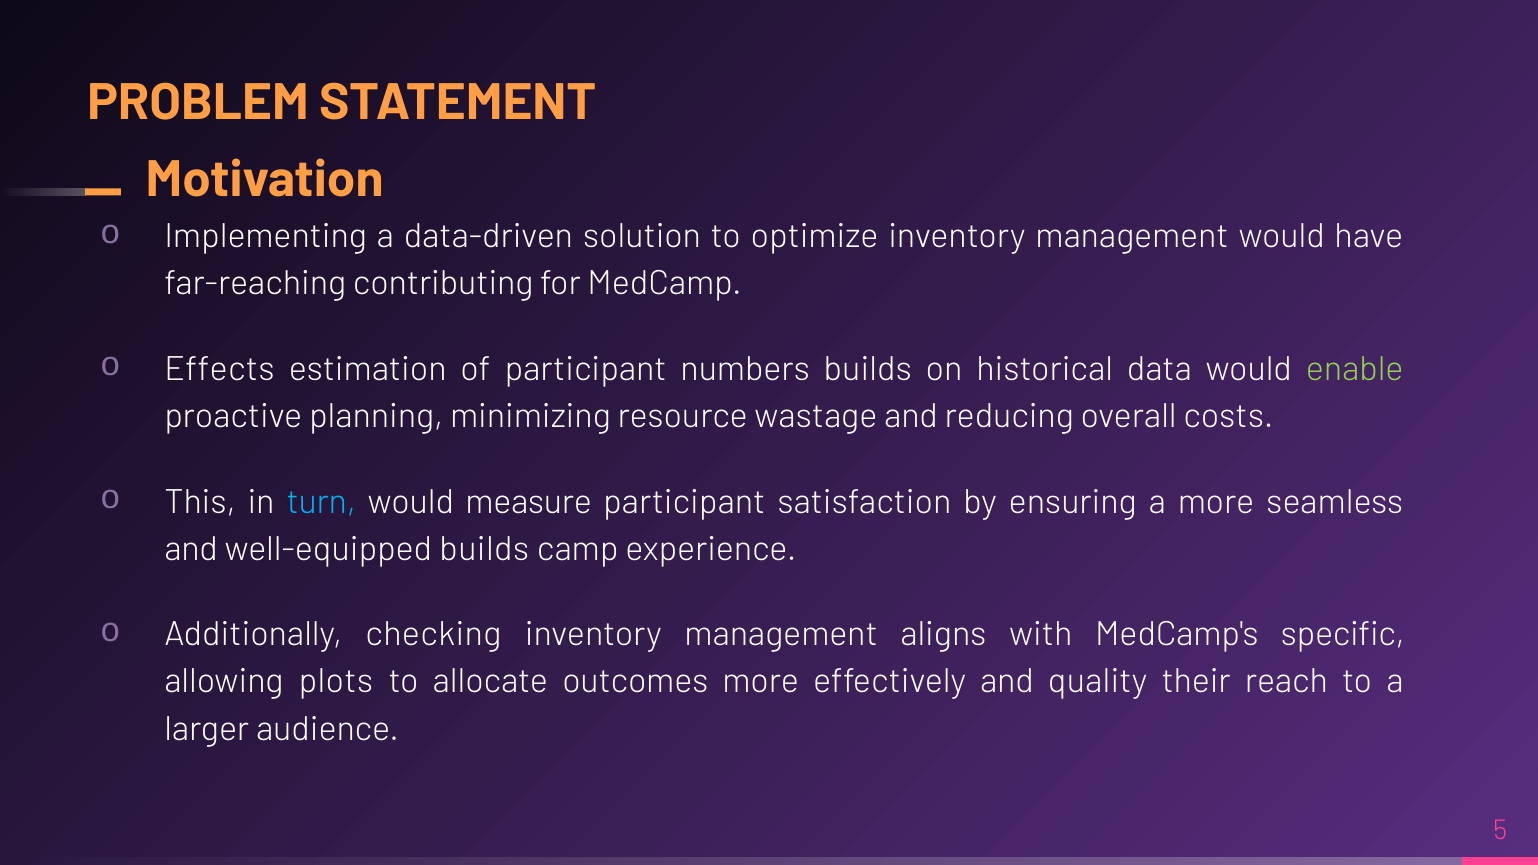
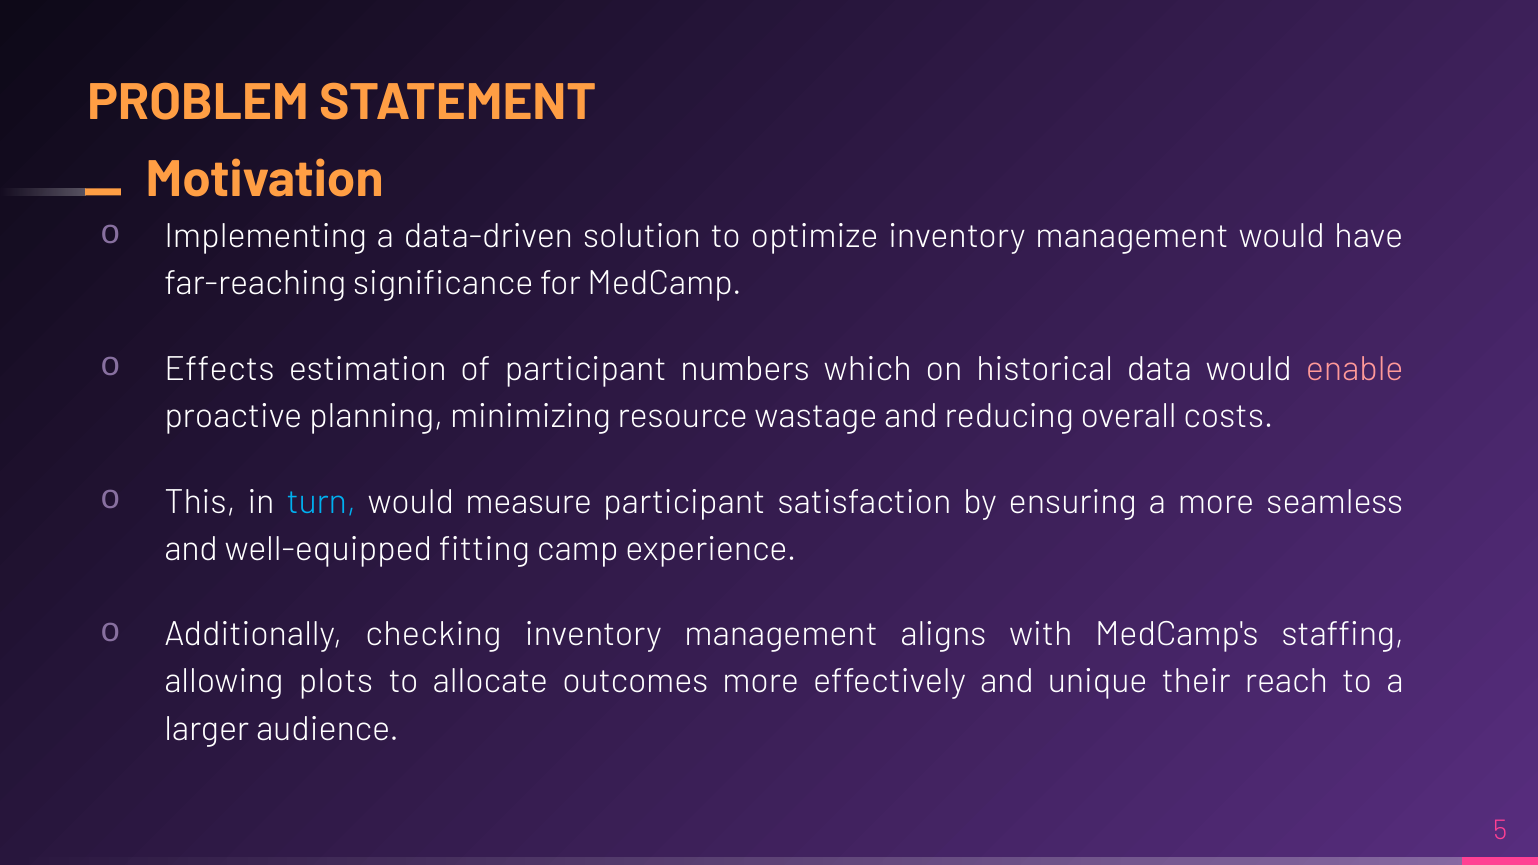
contributing: contributing -> significance (443, 284)
numbers builds: builds -> which (868, 369)
enable colour: light green -> pink (1355, 369)
well-equipped builds: builds -> fitting (484, 549)
specific: specific -> staffing (1343, 635)
quality: quality -> unique (1098, 682)
